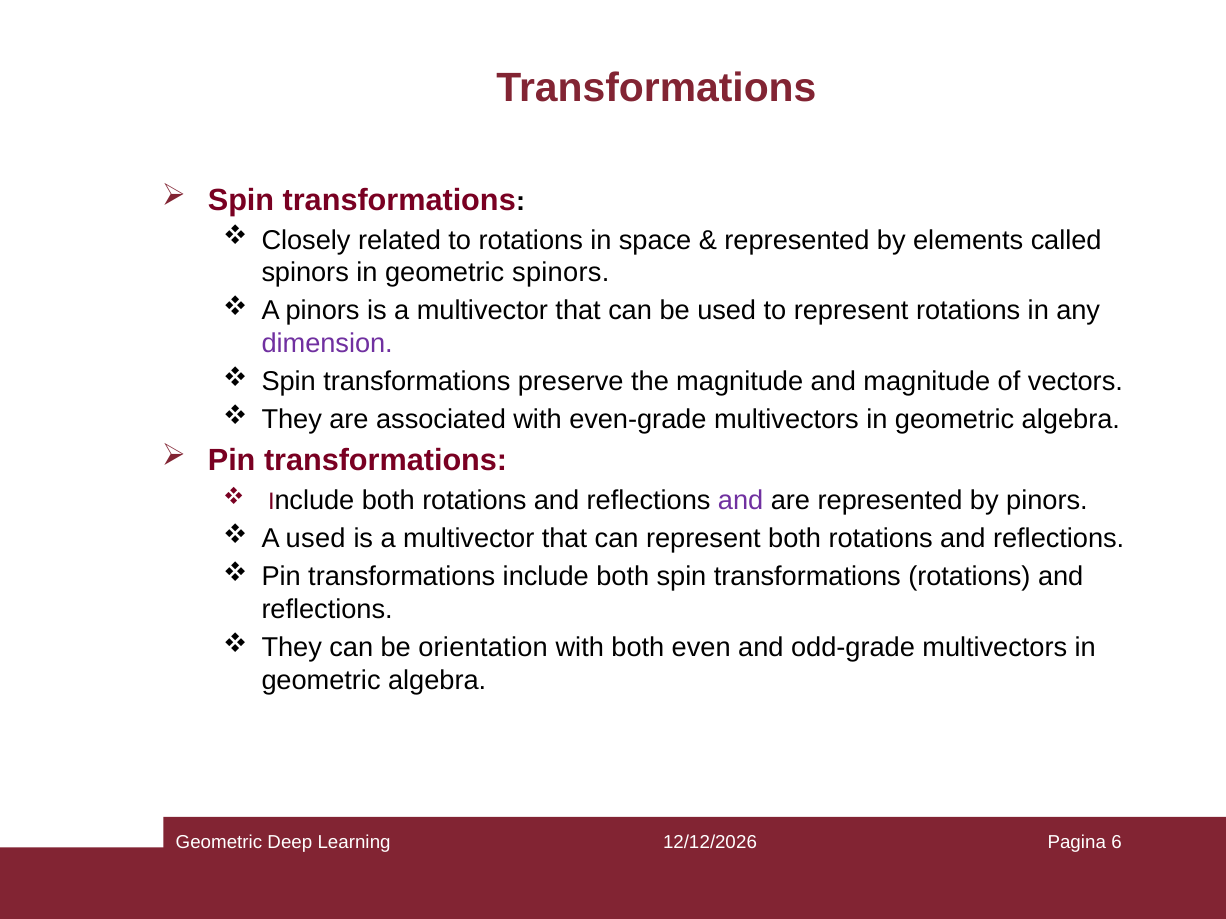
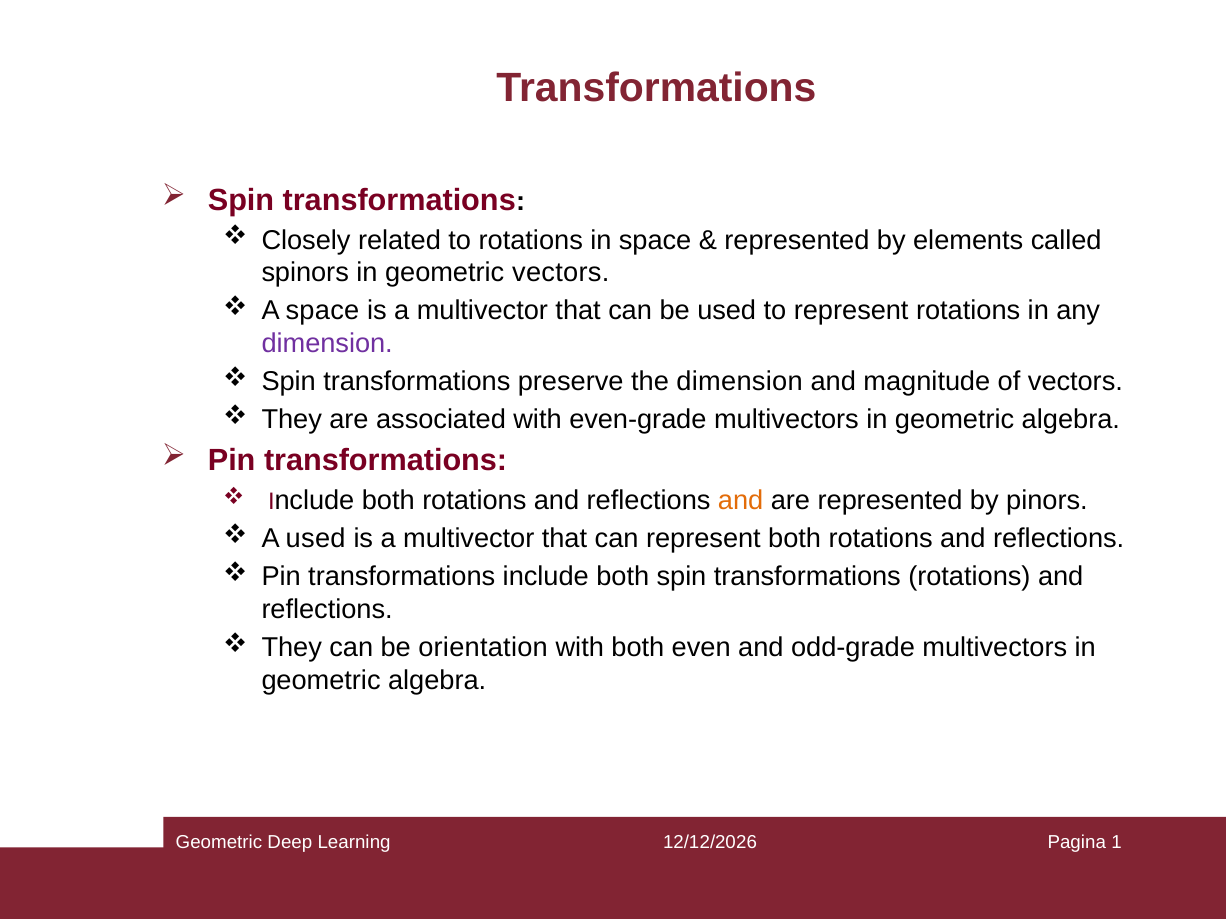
geometric spinors: spinors -> vectors (561, 273)
A pinors: pinors -> space (322, 311)
the magnitude: magnitude -> dimension (740, 382)
and colour: purple -> orange (741, 501)
6: 6 -> 1 (1117, 843)
